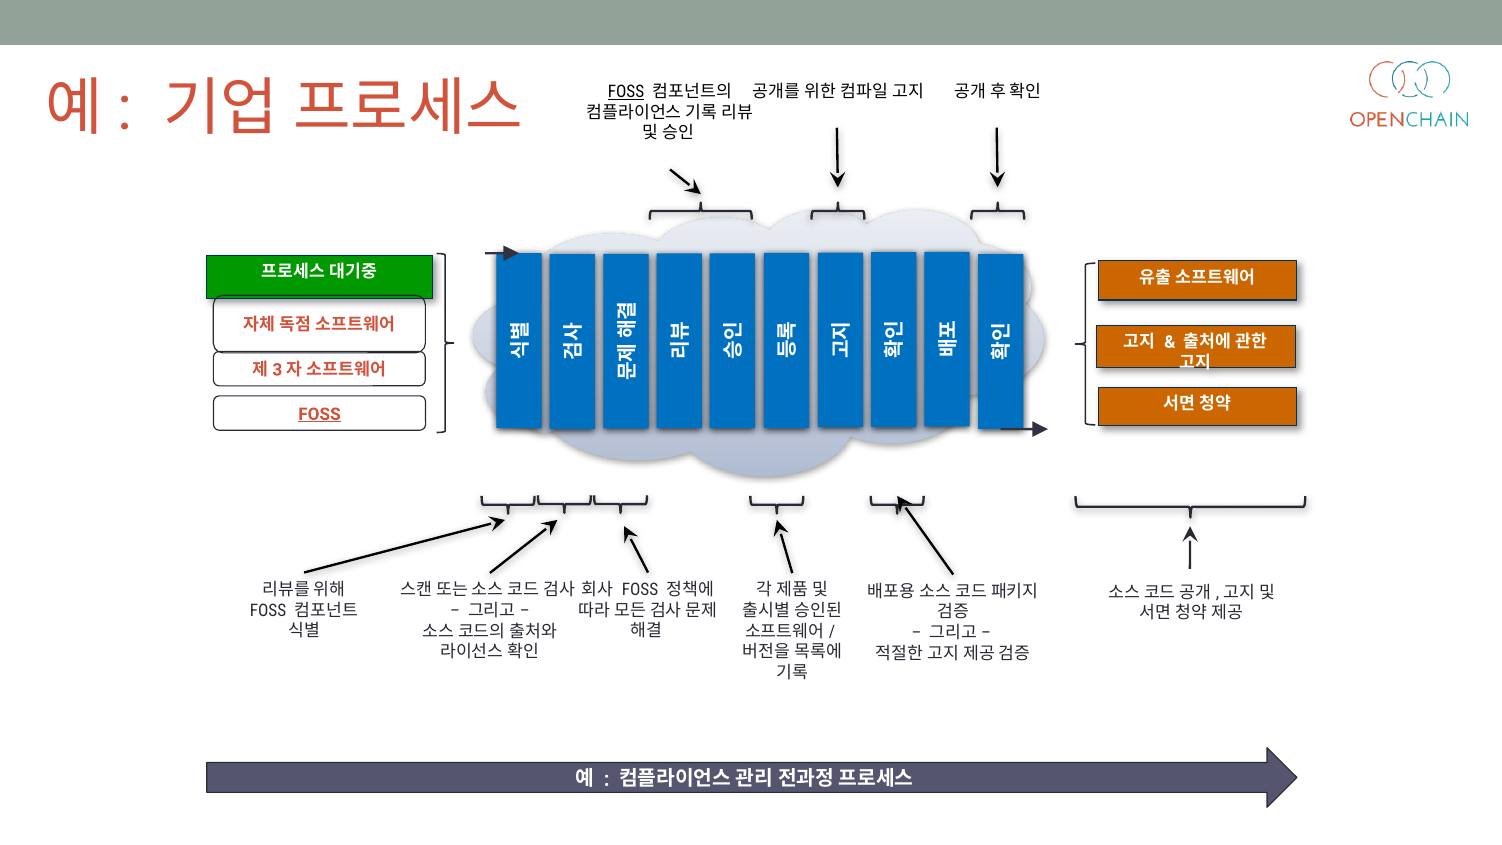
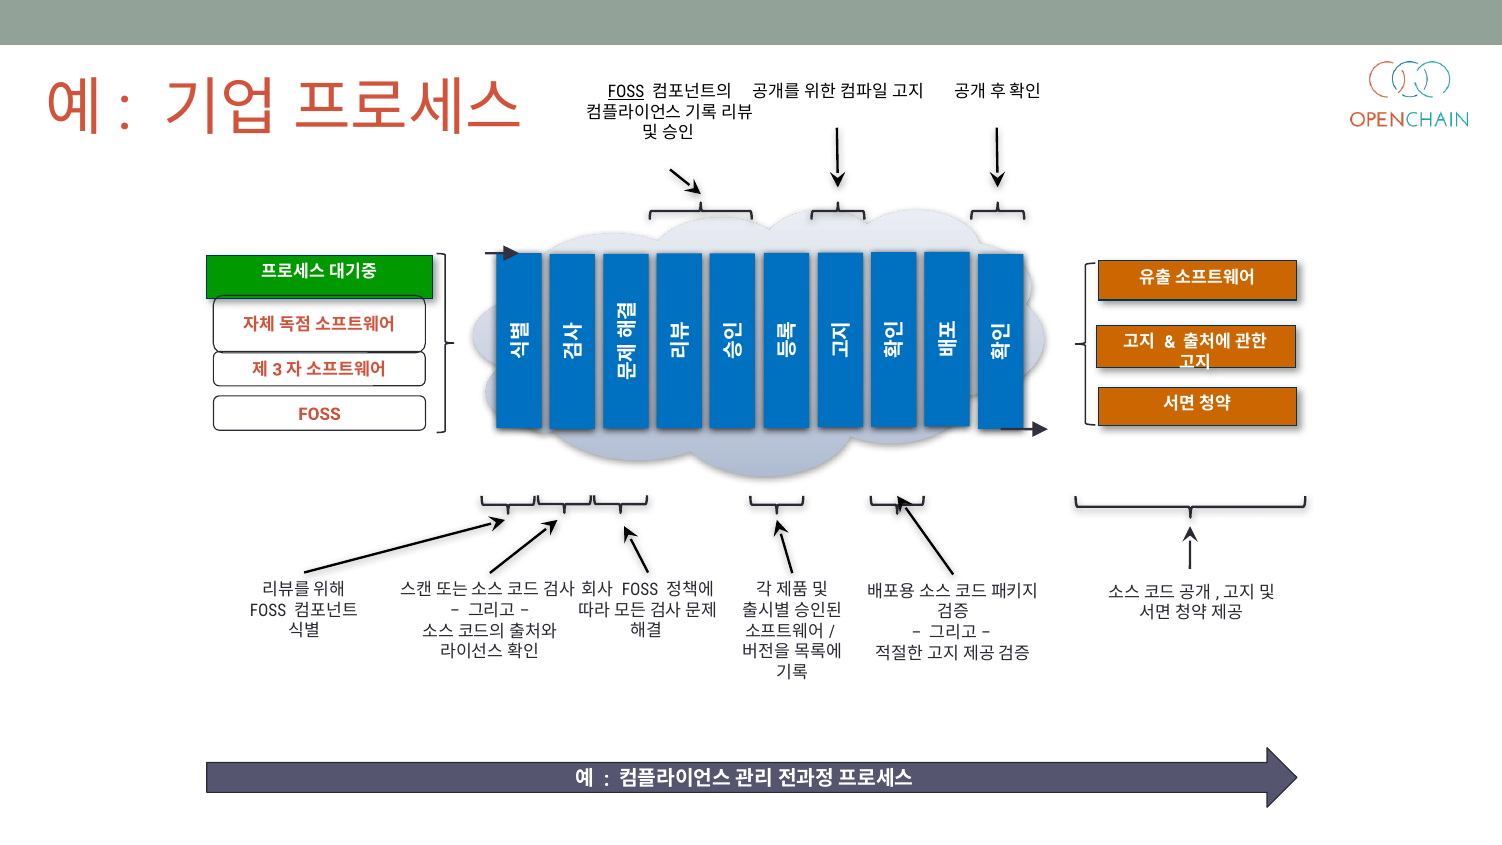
FOSS underline: present -> none (319, 414)
